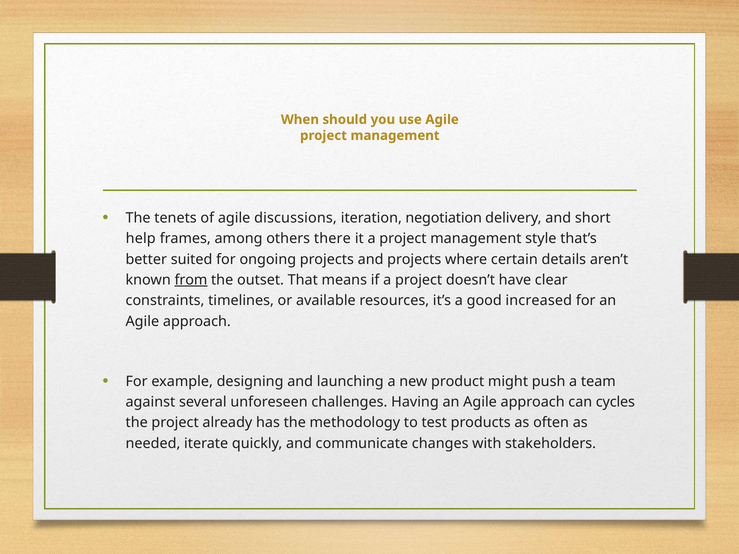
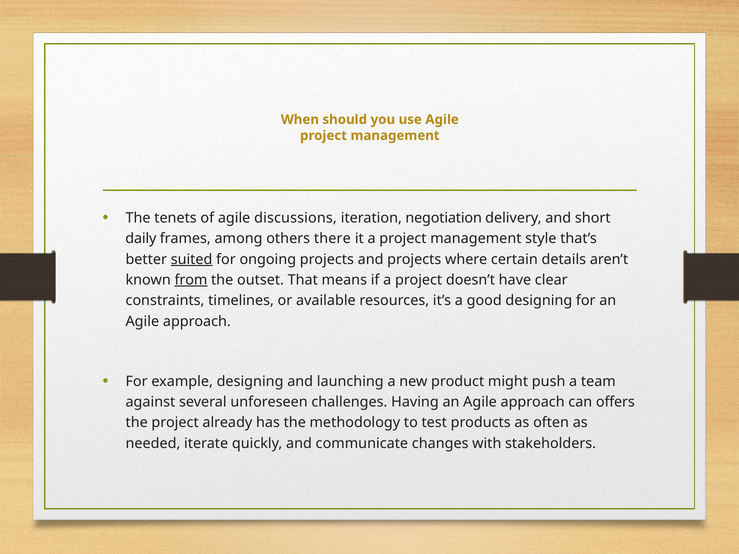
help: help -> daily (141, 239)
suited underline: none -> present (192, 259)
good increased: increased -> designing (539, 301)
cycles: cycles -> offers (615, 402)
